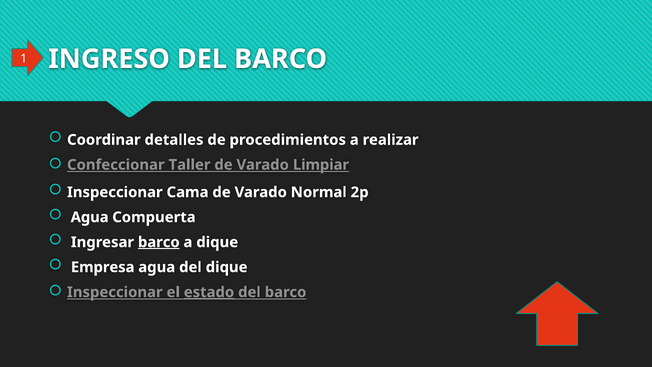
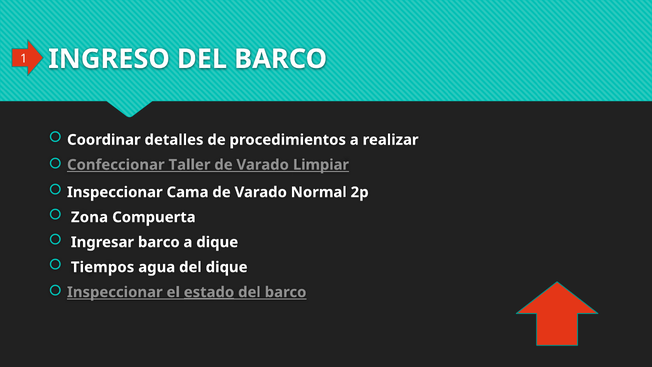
Agua: Agua -> Zona (89, 217)
barco underline: present -> none (159, 242)
Empresa: Empresa -> Tiempos (103, 267)
